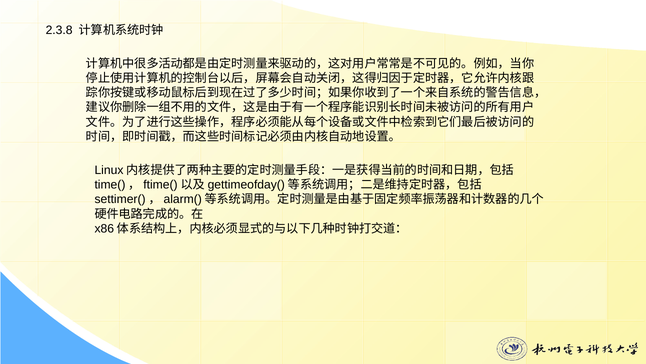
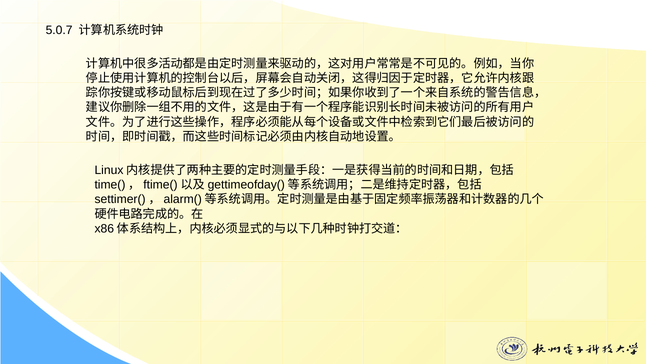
2.3.8: 2.3.8 -> 5.0.7 (59, 30)
